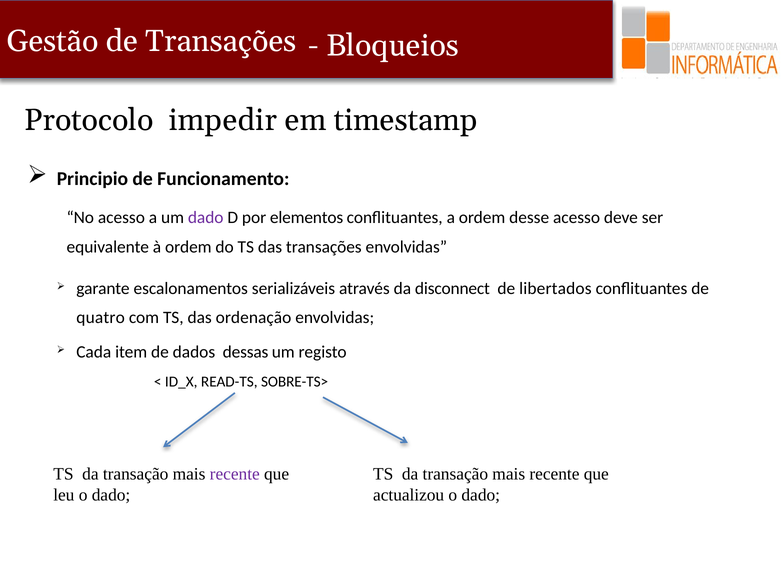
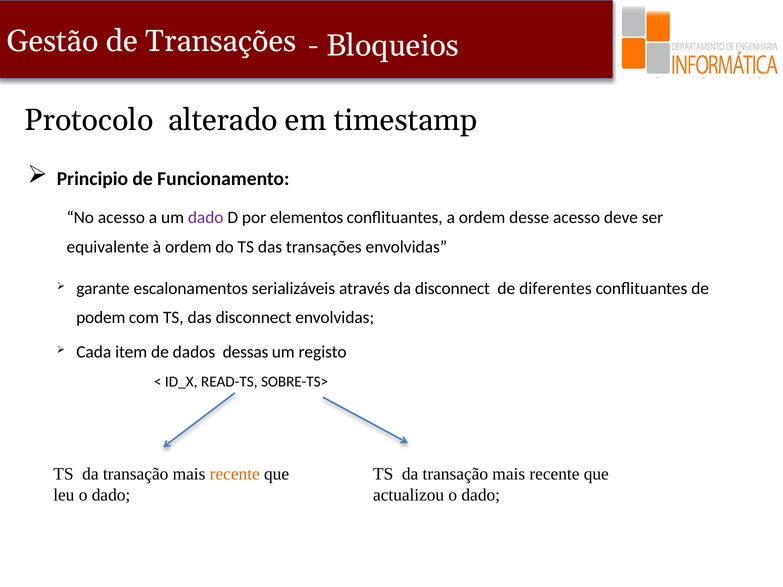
impedir: impedir -> alterado (223, 120)
libertados: libertados -> diferentes (555, 289)
quatro: quatro -> podem (101, 318)
das ordenação: ordenação -> disconnect (254, 318)
recente colour: purple -> orange (235, 474)
